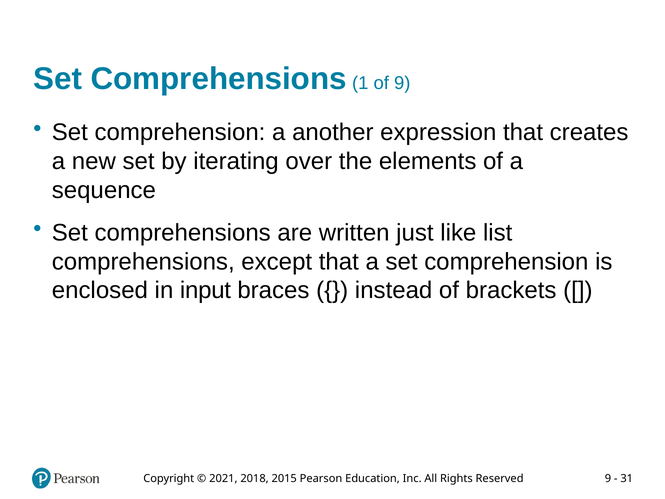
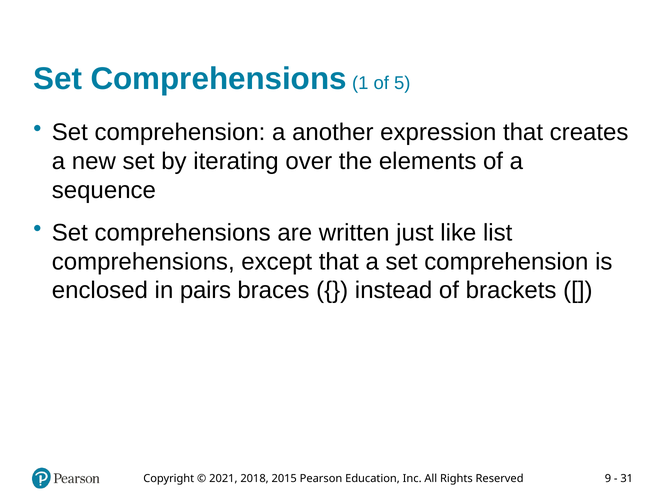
of 9: 9 -> 5 (402, 83)
input: input -> pairs (205, 290)
